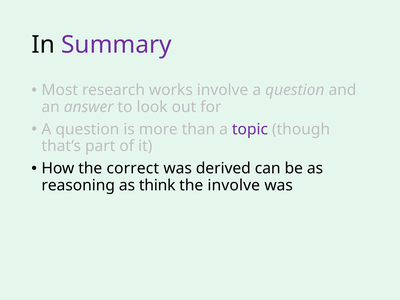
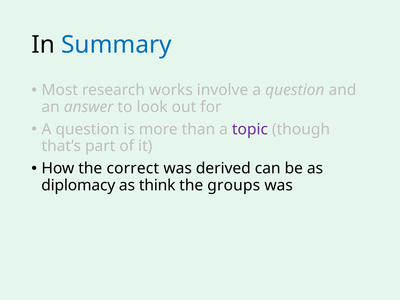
Summary colour: purple -> blue (116, 45)
reasoning: reasoning -> diplomacy (78, 185)
the involve: involve -> groups (234, 185)
